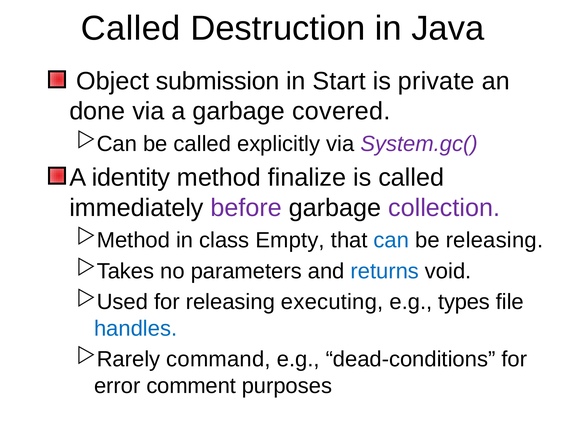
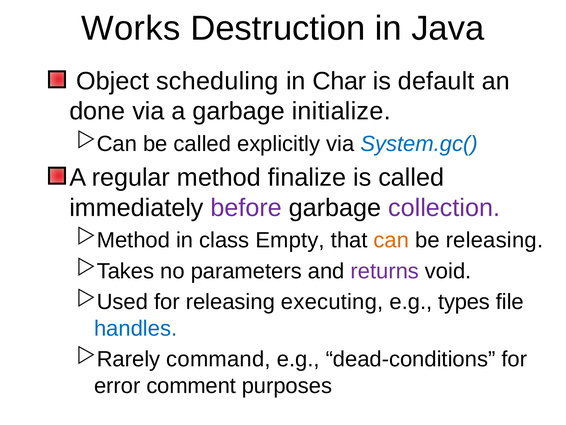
Called: Called -> Works (131, 28)
submission: submission -> scheduling (217, 81)
Start: Start -> Char (339, 81)
private: private -> default (436, 81)
covered: covered -> initialize (341, 111)
System.gc( colour: purple -> blue (419, 144)
identity: identity -> regular (131, 177)
can colour: blue -> orange (391, 240)
returns colour: blue -> purple (385, 271)
